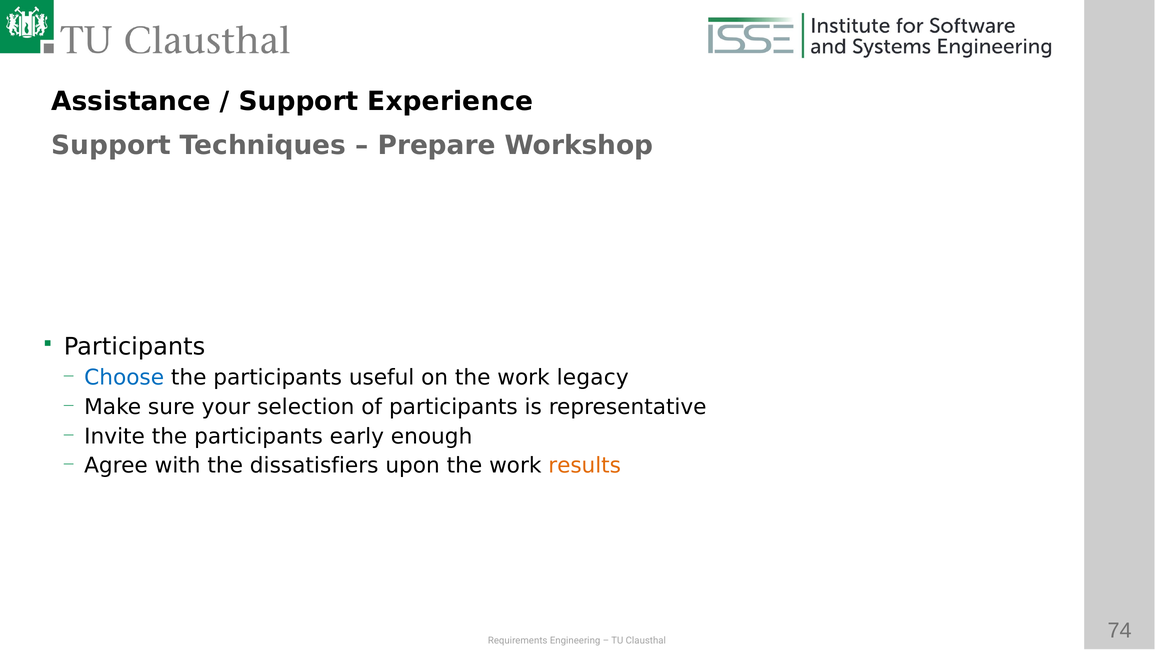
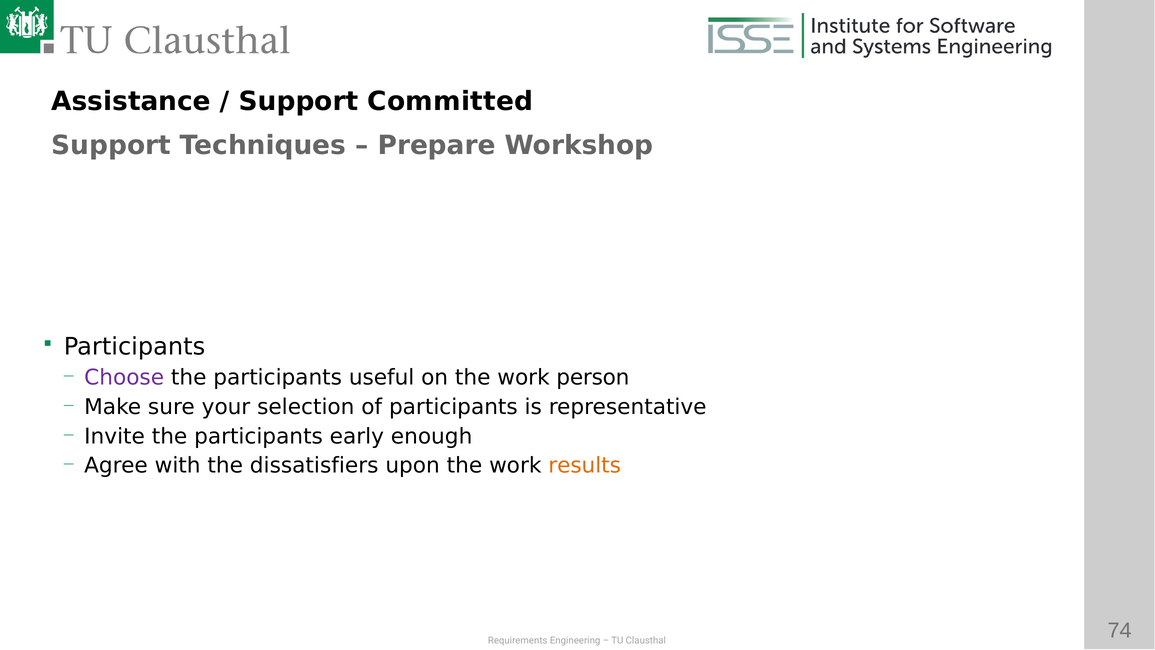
Experience: Experience -> Committed (450, 101)
Choose colour: blue -> purple (124, 377)
legacy: legacy -> person (593, 377)
